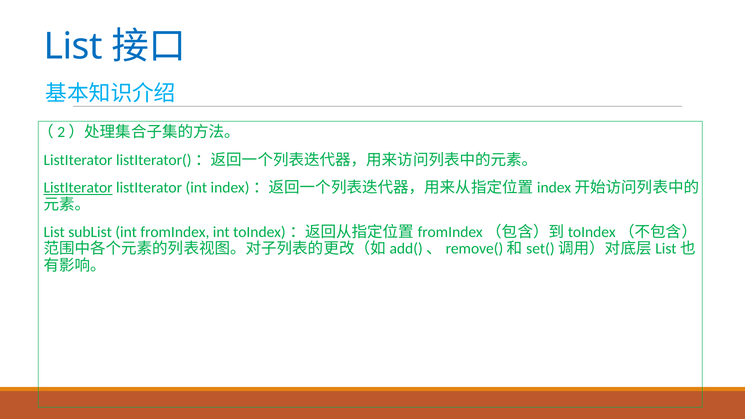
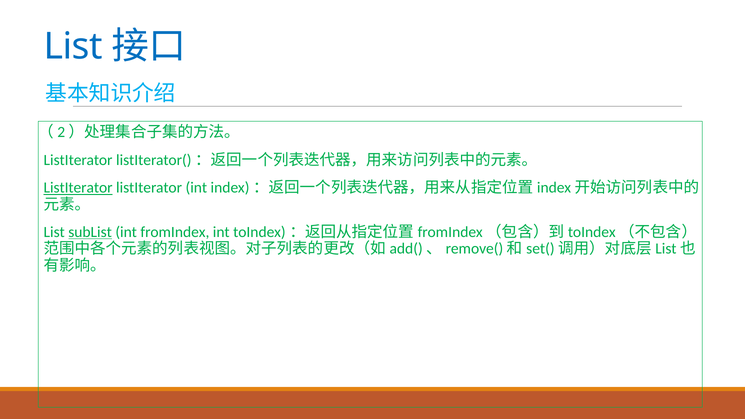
subList underline: none -> present (90, 232)
